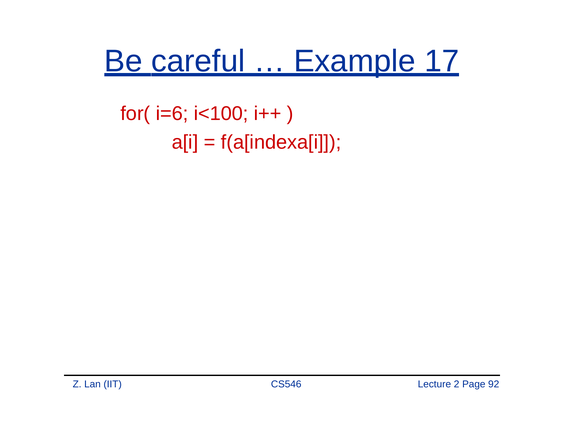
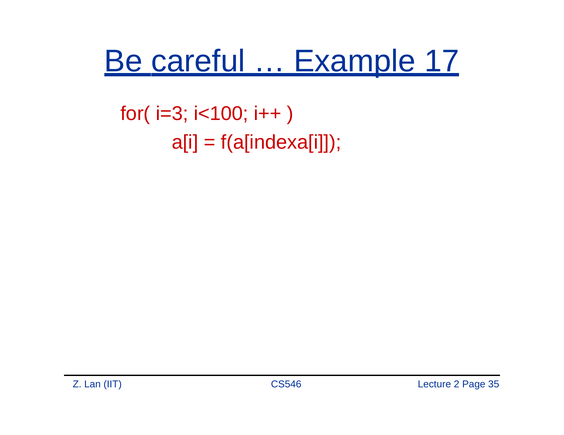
i=6: i=6 -> i=3 (172, 114)
92: 92 -> 35 (494, 385)
